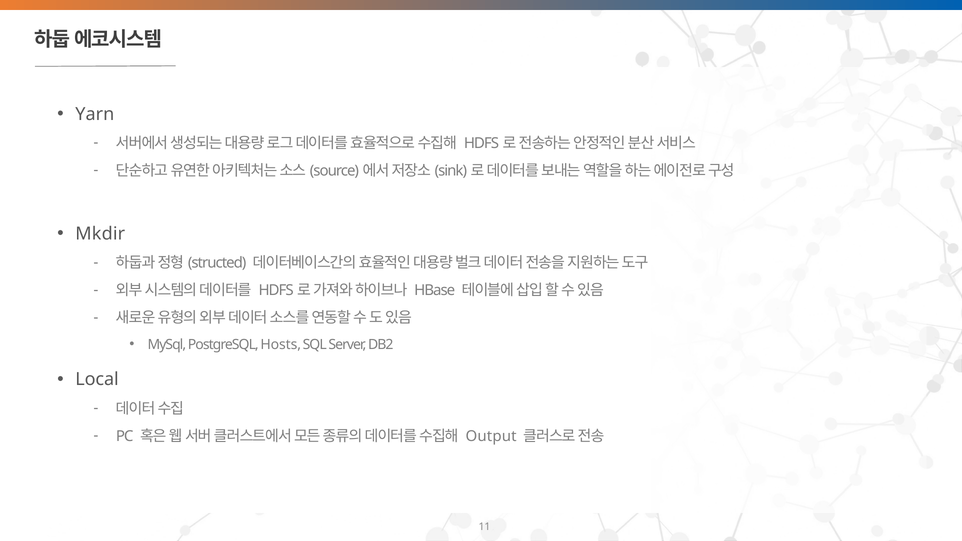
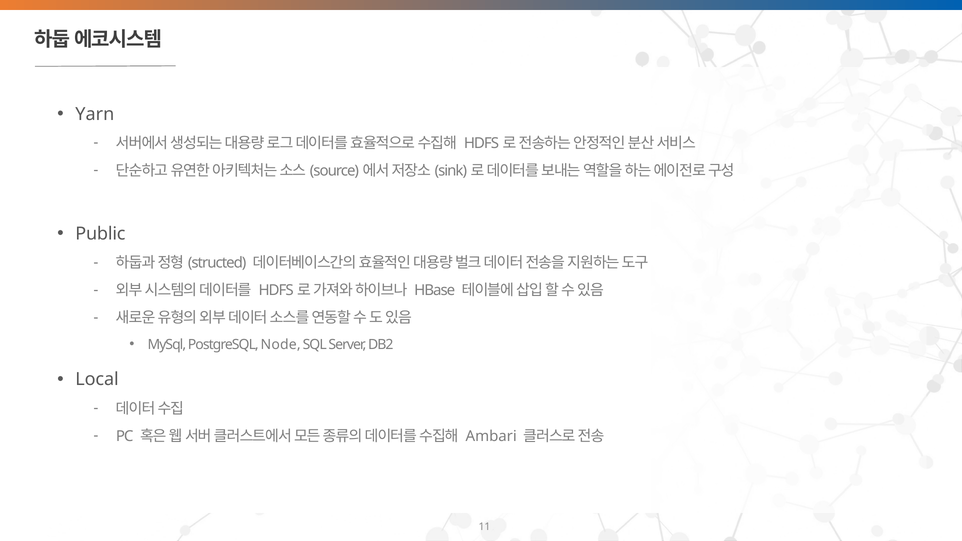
Mkdir: Mkdir -> Public (100, 234)
Hosts: Hosts -> Node (281, 345)
Output: Output -> Ambari (491, 436)
